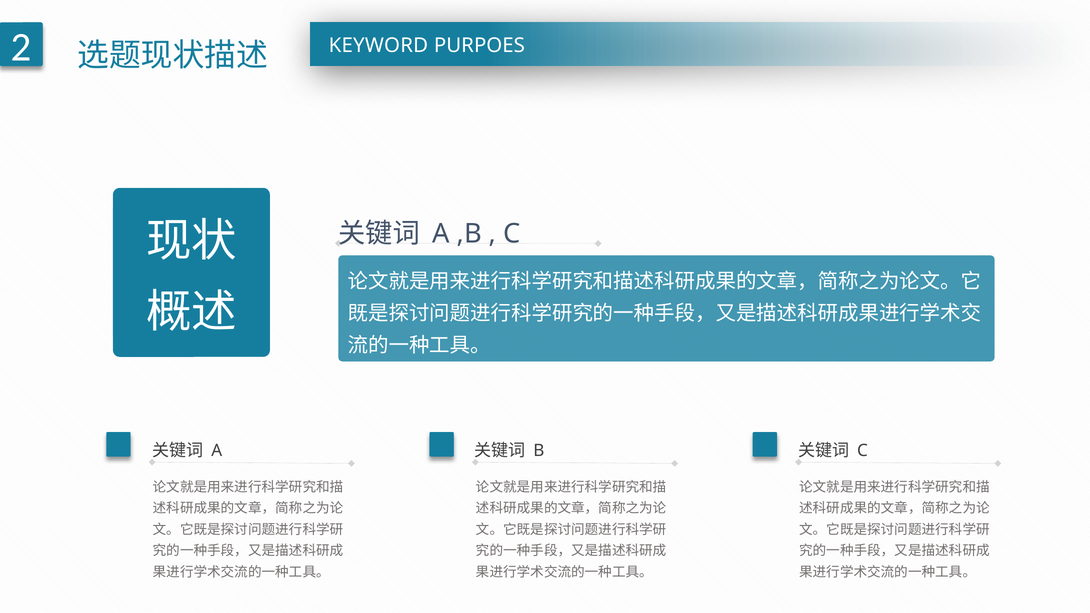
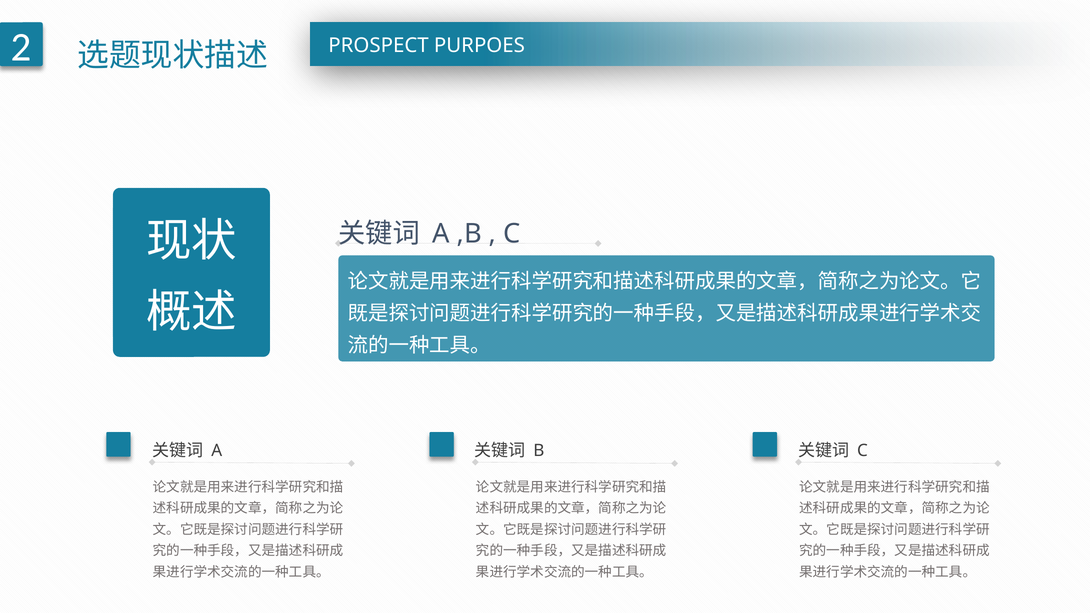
KEYWORD: KEYWORD -> PROSPECT (378, 45)
